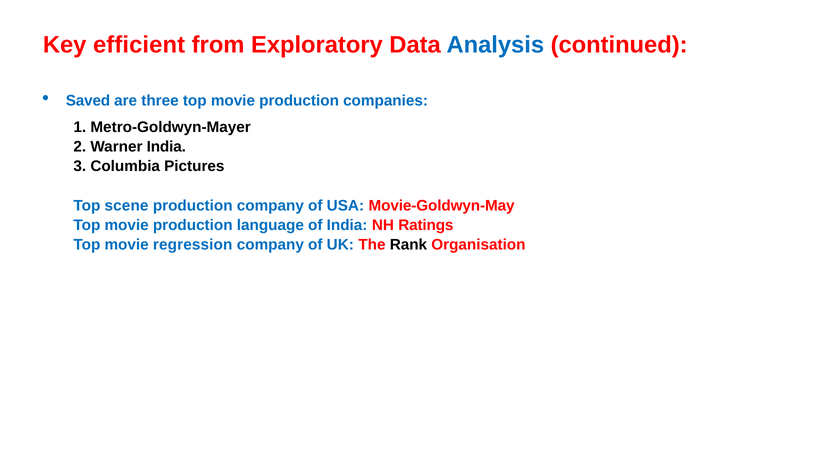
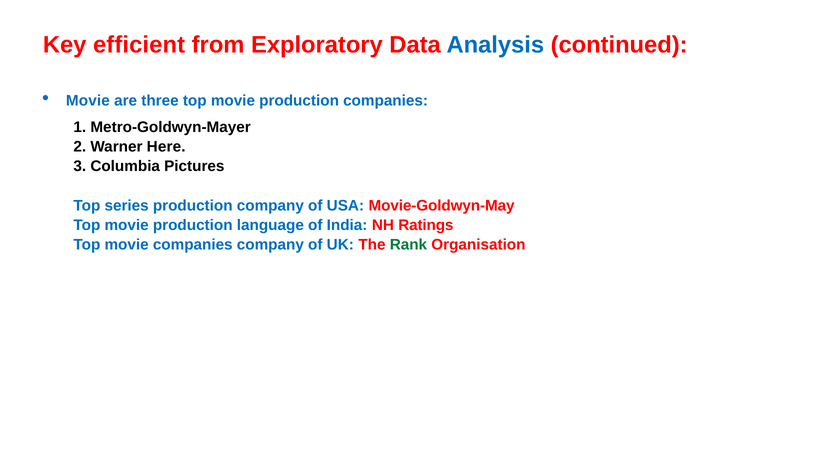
Saved: Saved -> Movie (88, 100)
Warner India: India -> Here (166, 146)
scene: scene -> series (127, 205)
movie regression: regression -> companies (193, 245)
Rank colour: black -> green (408, 245)
